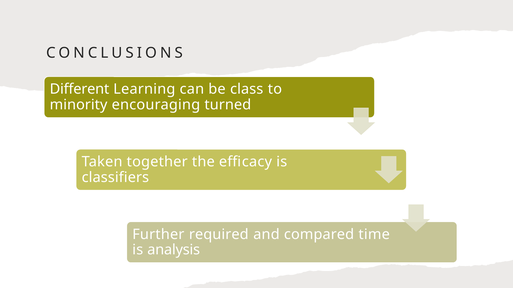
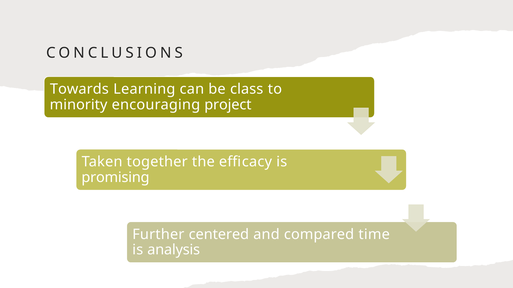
Different: Different -> Towards (79, 89)
turned: turned -> project (228, 105)
classifiers: classifiers -> promising (115, 178)
required: required -> centered (219, 235)
